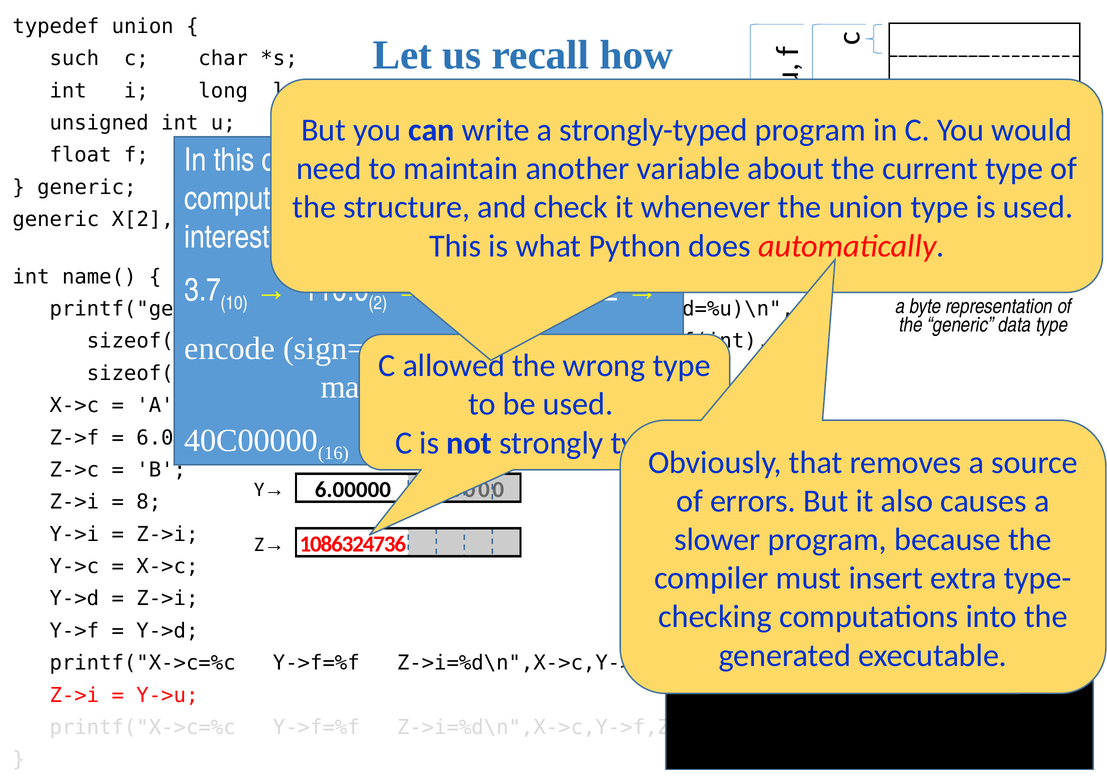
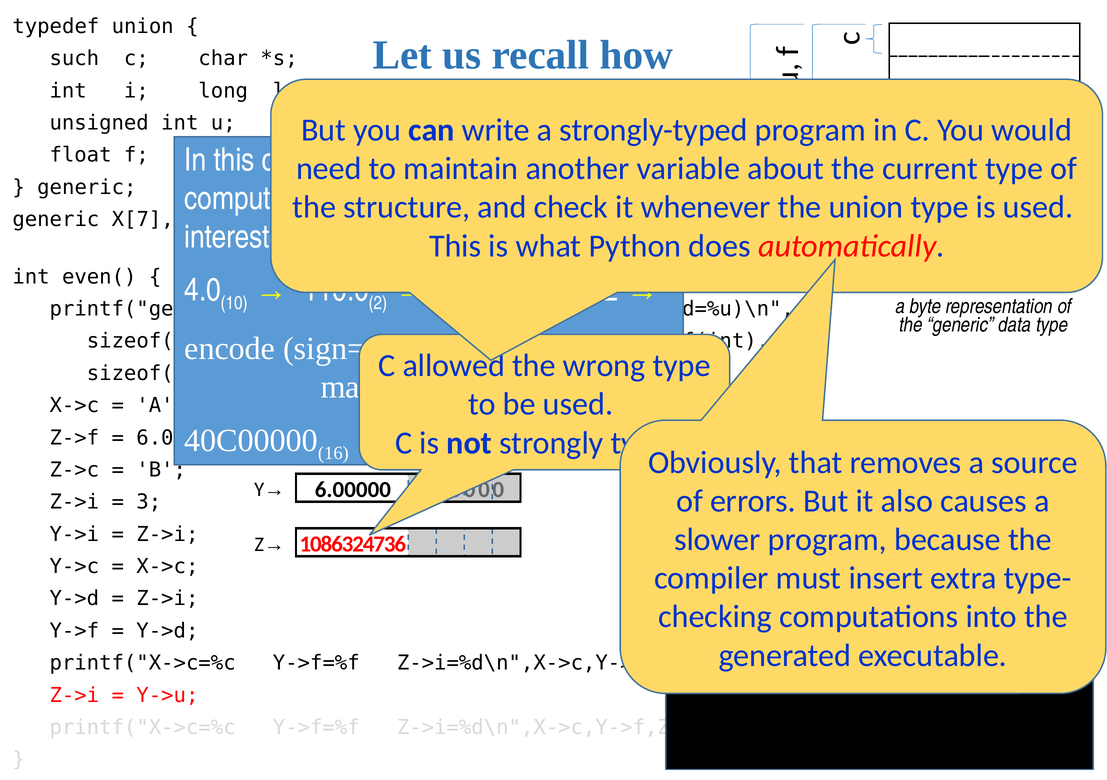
X[2: X[2 -> X[7 (143, 220)
name(: name( -> even( (99, 277)
3.7: 3.7 -> 4.0 (203, 290)
8: 8 -> 3 (149, 502)
